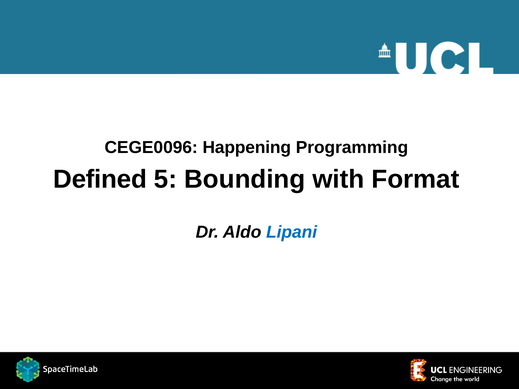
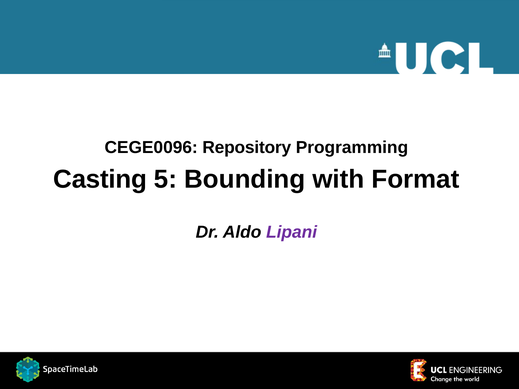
Happening: Happening -> Repository (247, 148)
Defined: Defined -> Casting (100, 179)
Lipani colour: blue -> purple (292, 232)
